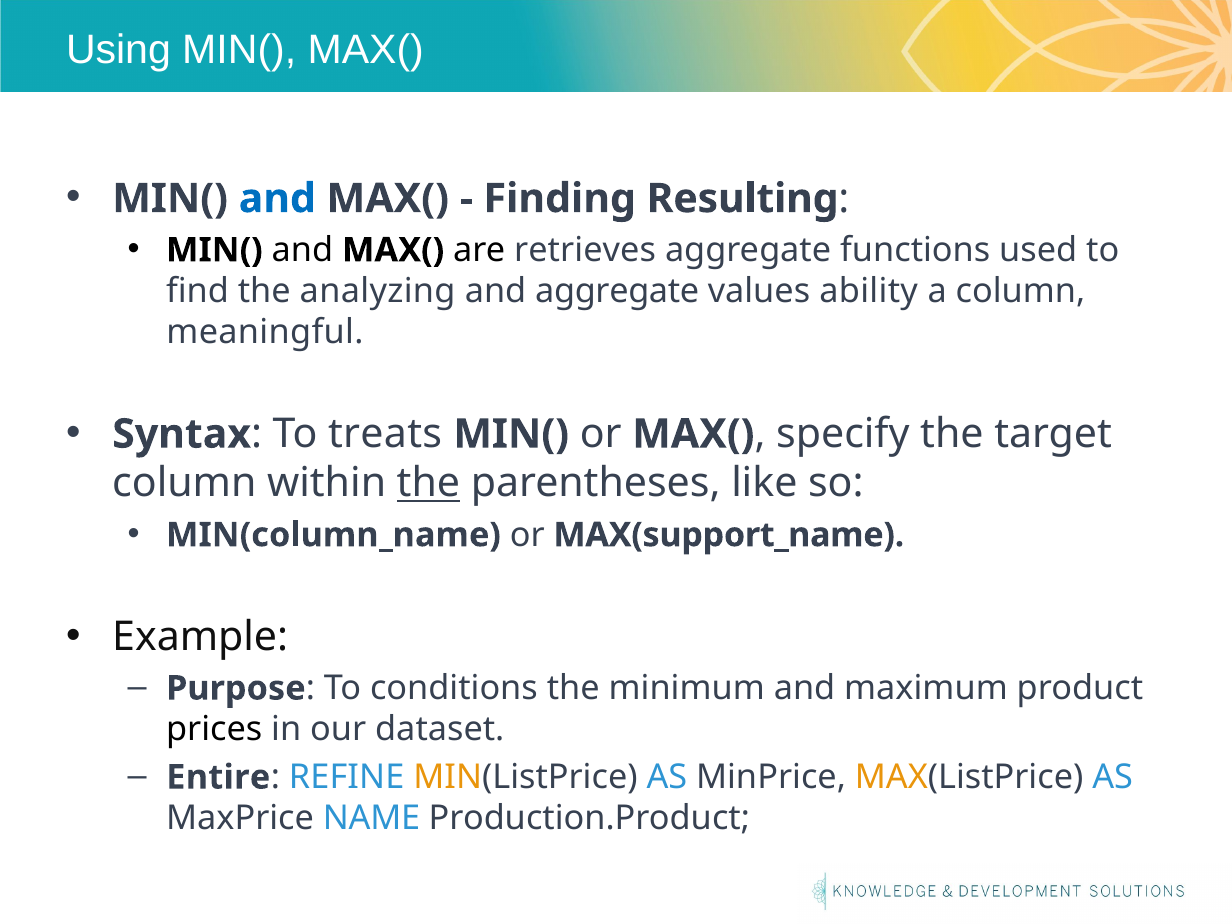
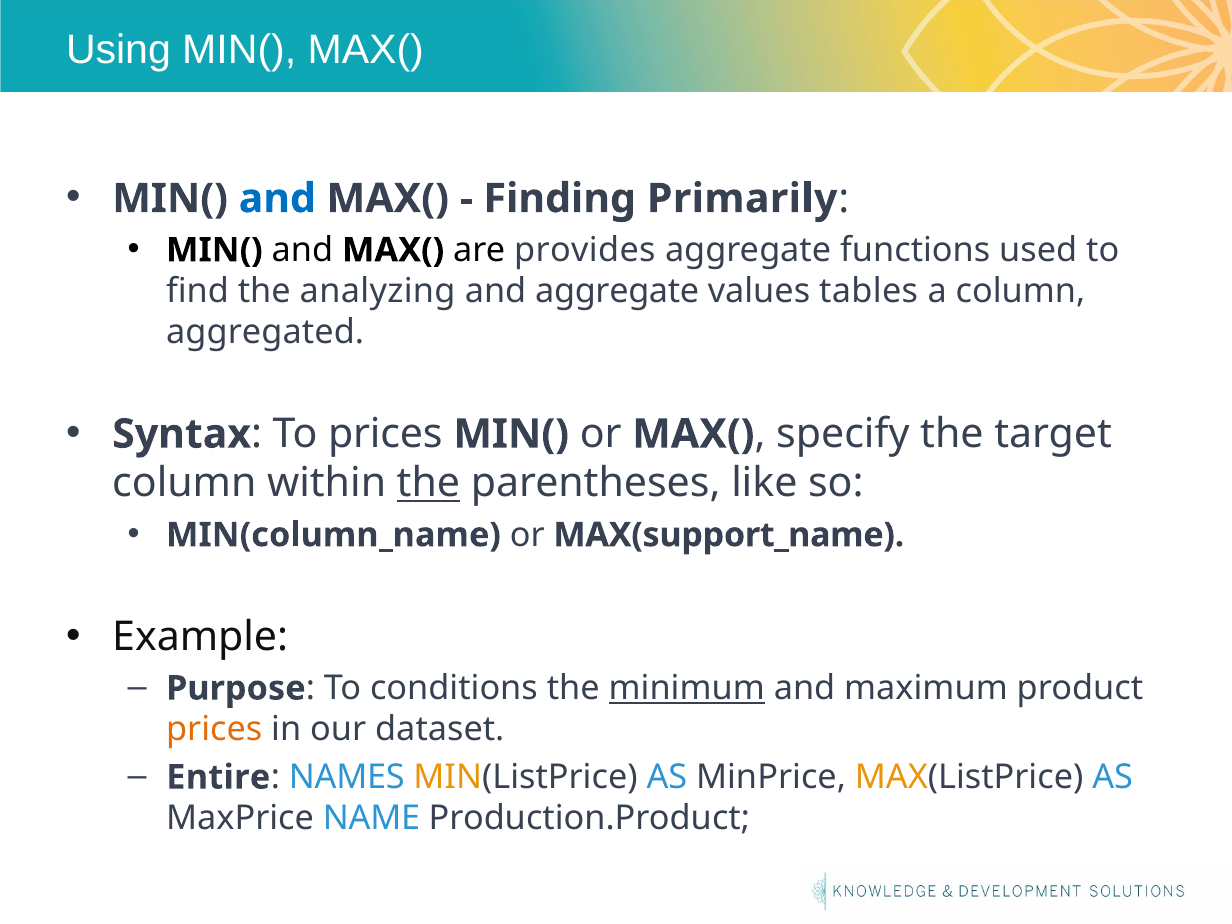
Resulting: Resulting -> Primarily (742, 199)
retrieves: retrieves -> provides (585, 250)
ability: ability -> tables (869, 291)
meaningful: meaningful -> aggregated (265, 332)
To treats: treats -> prices (385, 434)
minimum underline: none -> present (687, 688)
prices colour: black -> orange (214, 729)
REFINE: REFINE -> NAMES (347, 777)
